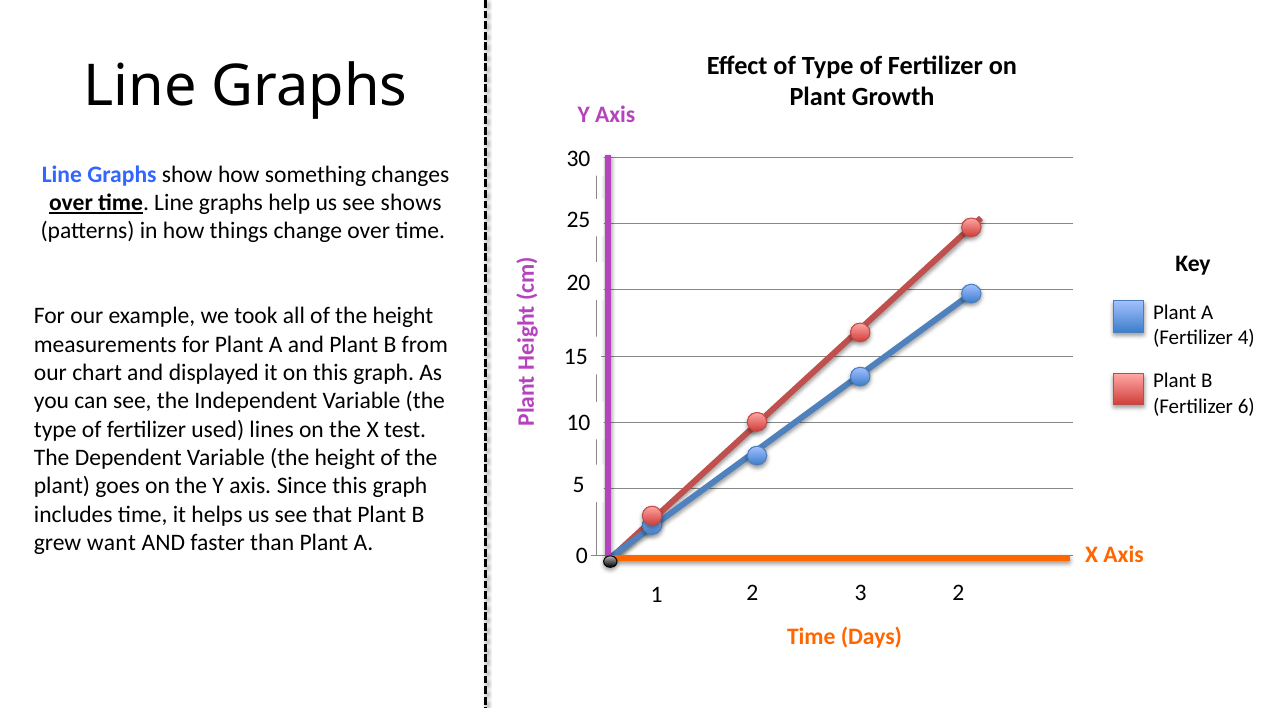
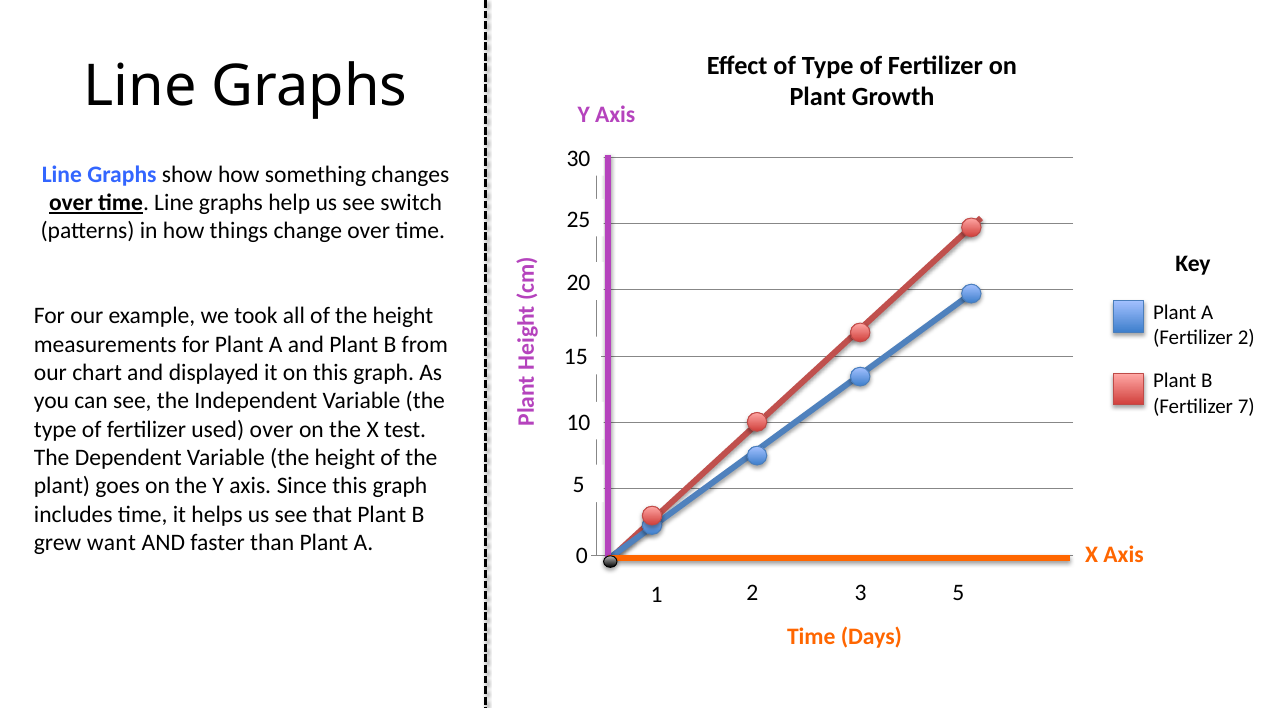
shows: shows -> switch (411, 203)
Fertilizer 4: 4 -> 2 (1246, 337)
Fertilizer 6: 6 -> 7 (1246, 406)
used lines: lines -> over (271, 429)
3 2: 2 -> 5 (958, 593)
